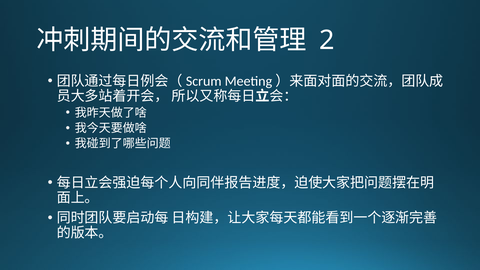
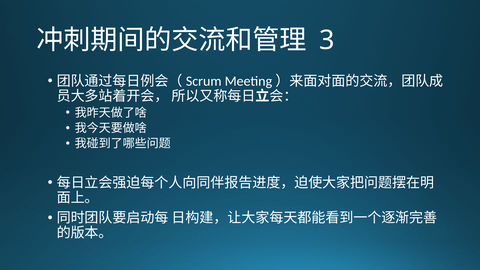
2: 2 -> 3 (327, 40)
